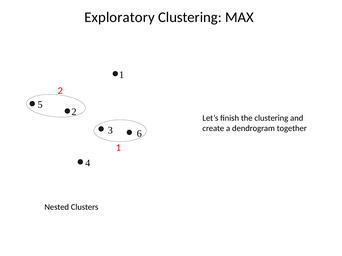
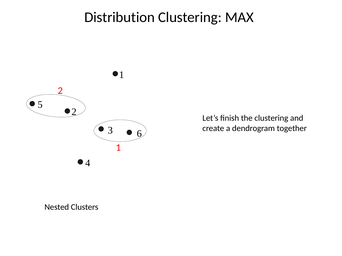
Exploratory: Exploratory -> Distribution (120, 17)
